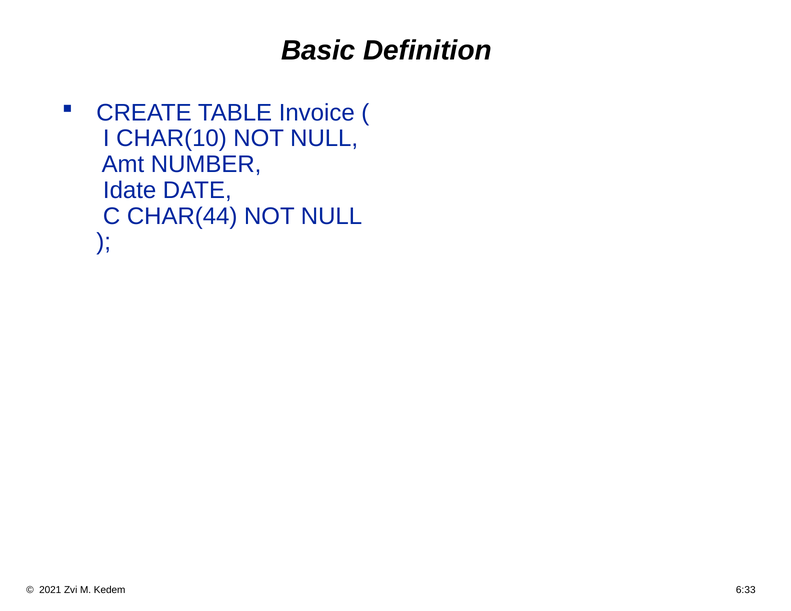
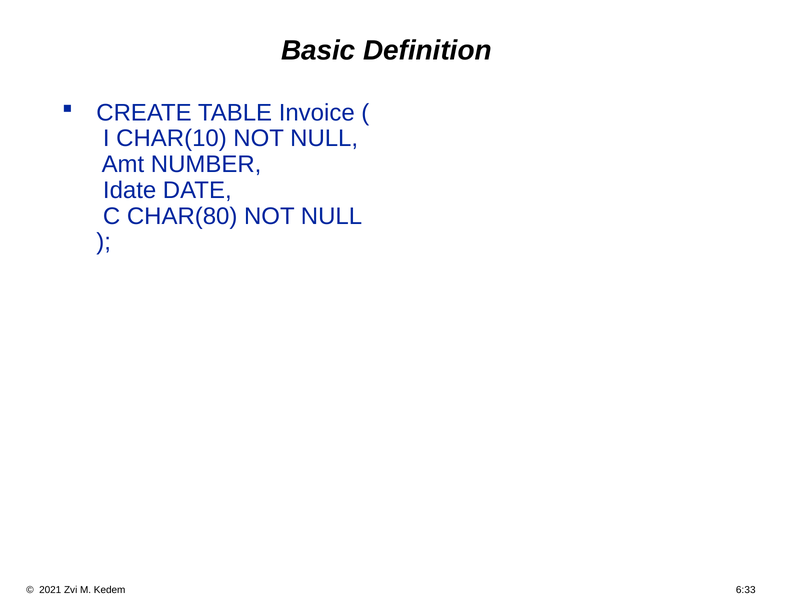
CHAR(44: CHAR(44 -> CHAR(80 (182, 216)
